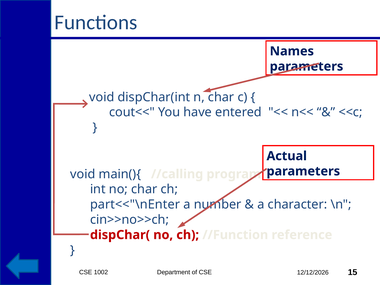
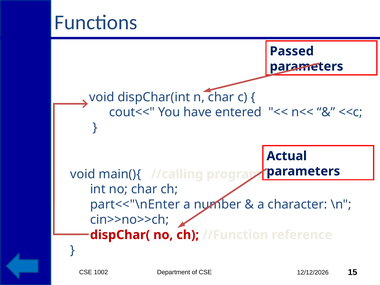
Names: Names -> Passed (292, 51)
